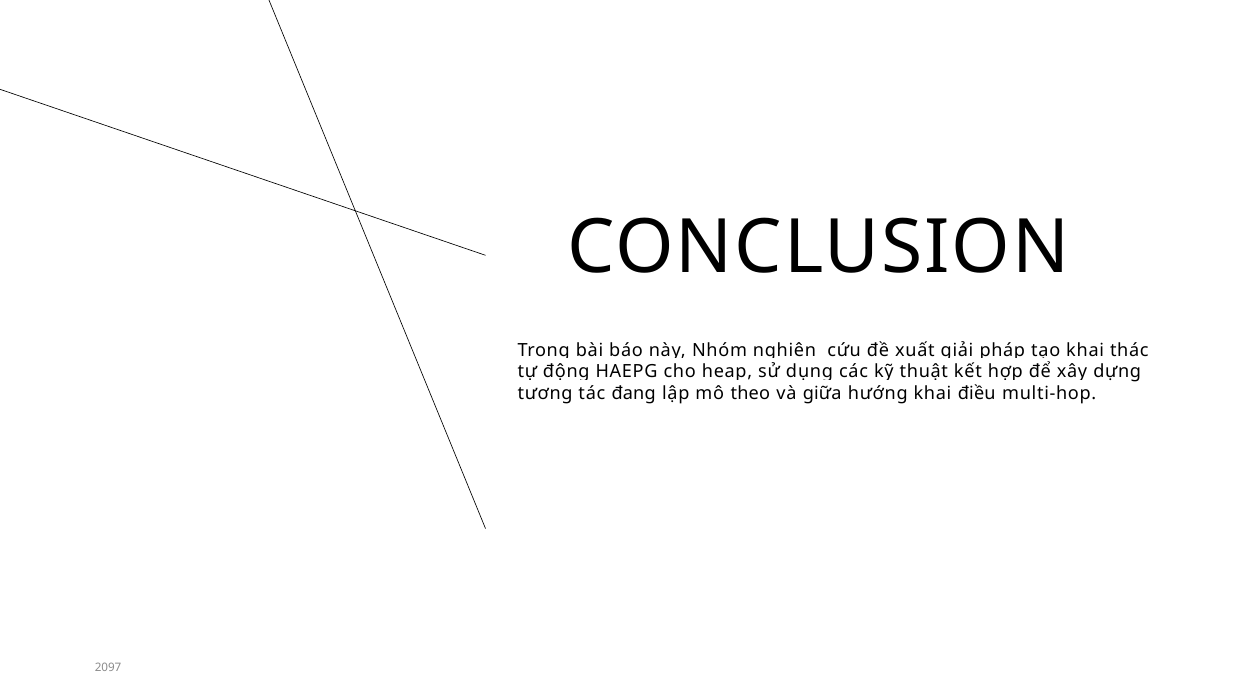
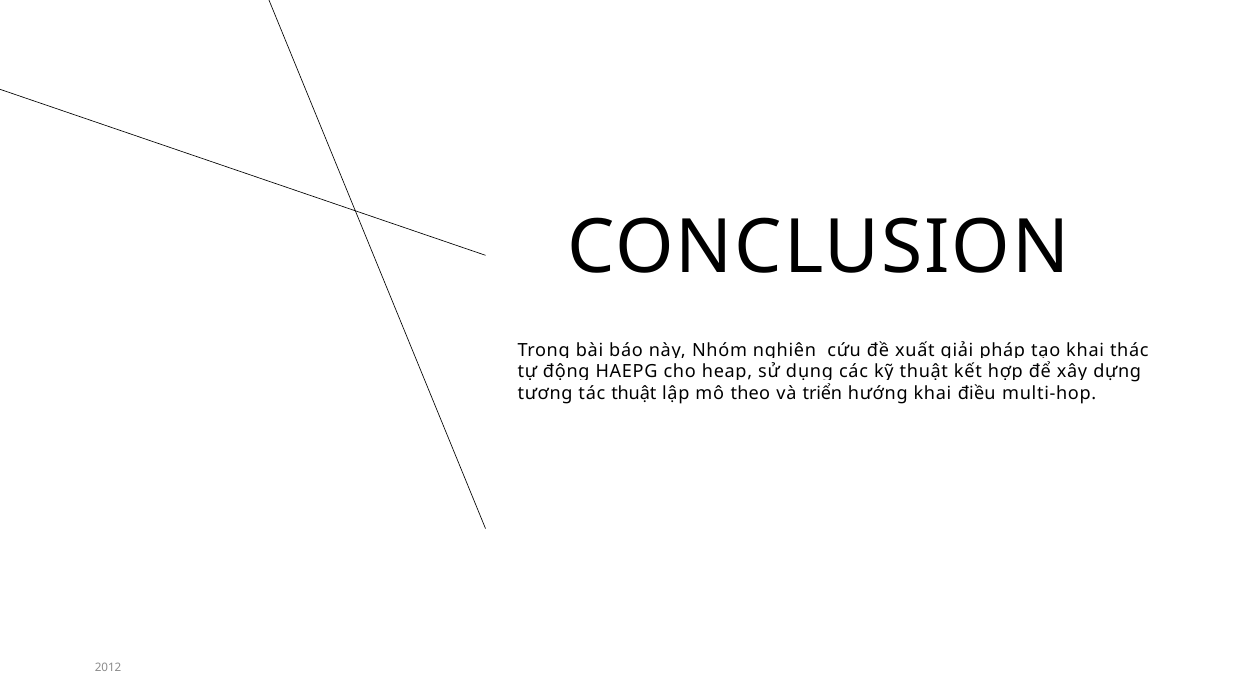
tác đang: đang -> thuật (634, 394)
giữa: giữa -> triển (822, 394)
2097: 2097 -> 2012 (108, 667)
